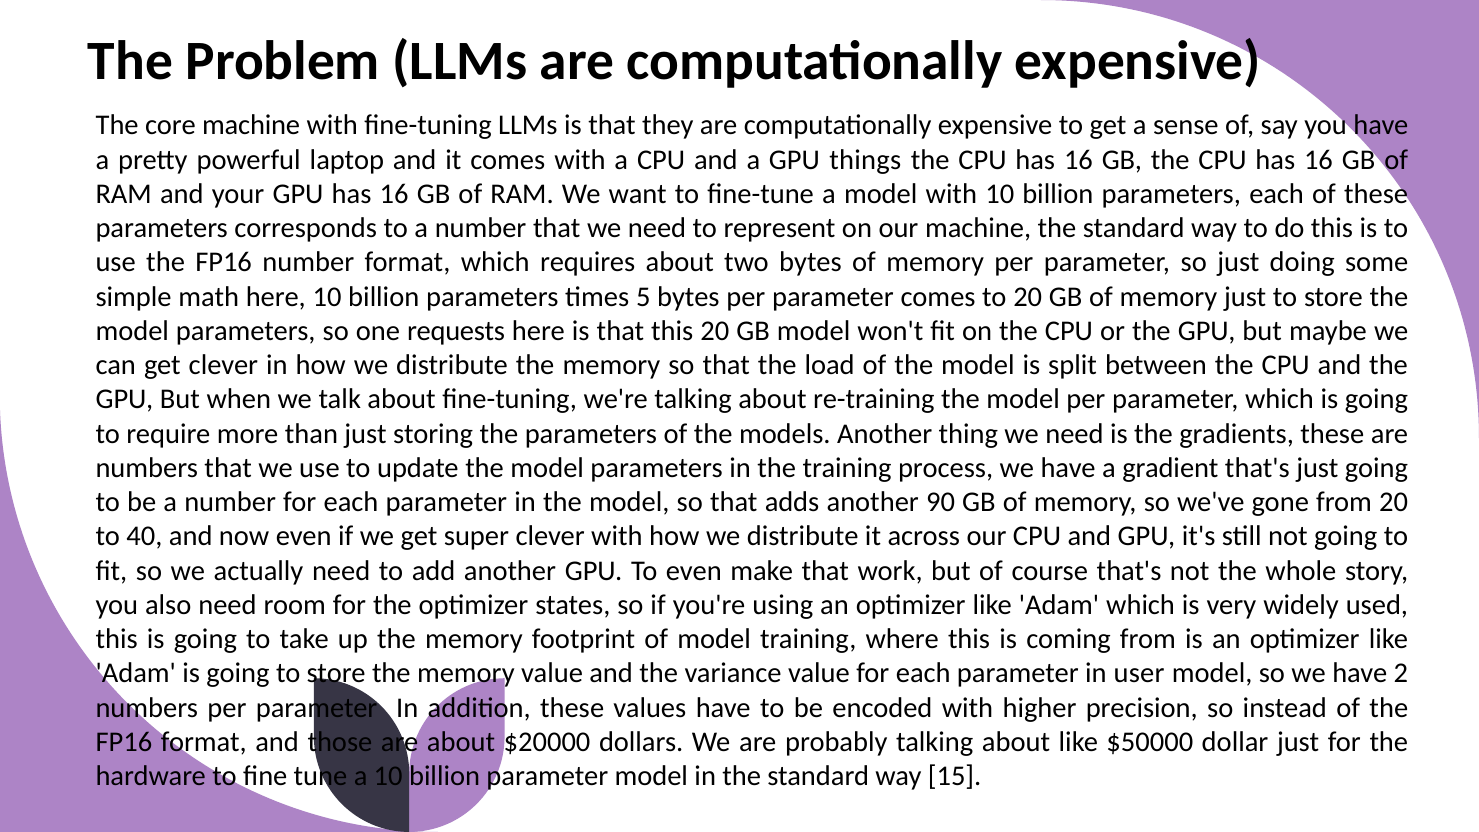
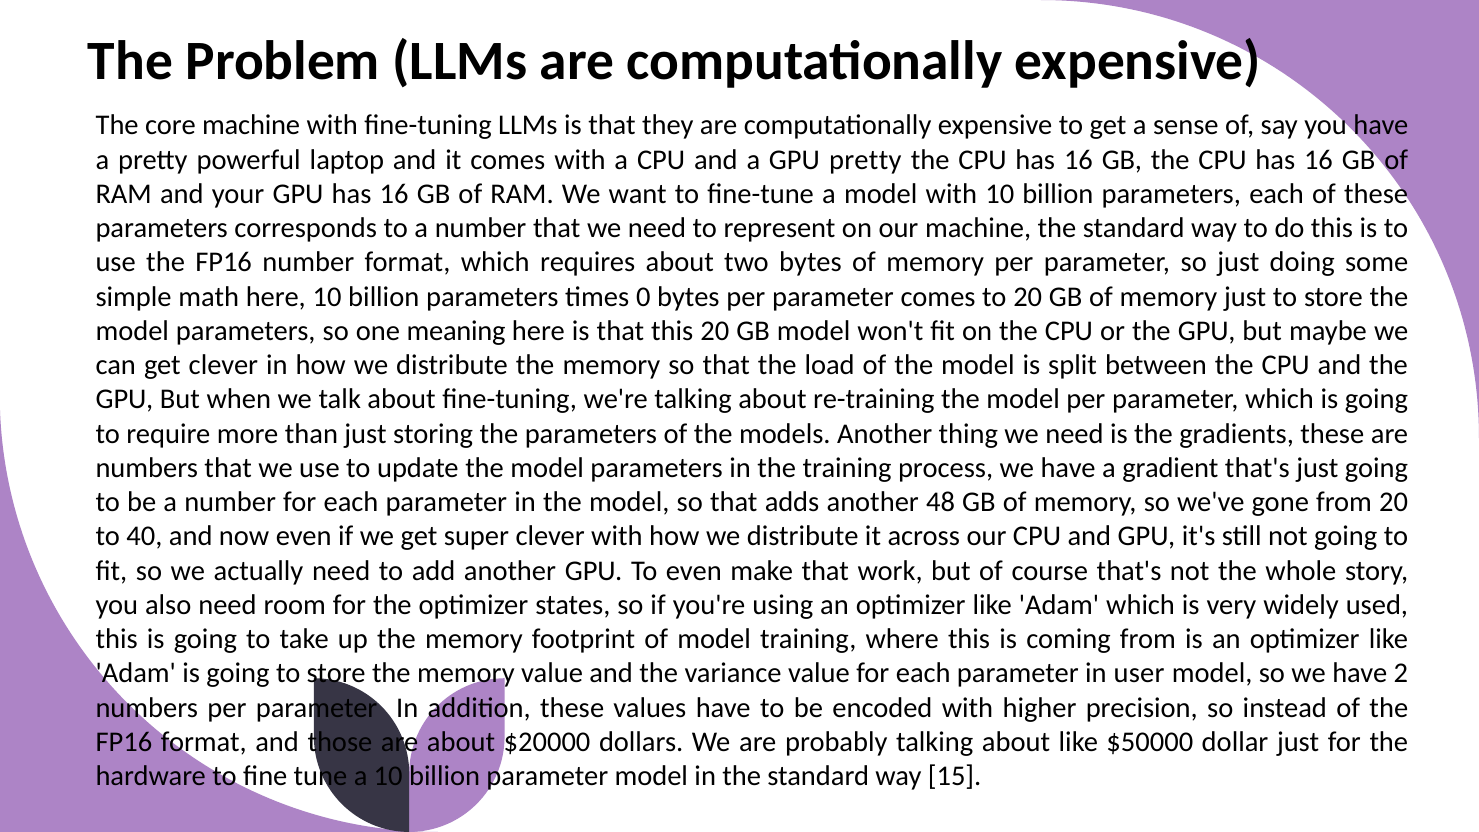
GPU things: things -> pretty (865, 160)
5: 5 -> 0 (643, 297)
requests: requests -> meaning (456, 331)
90: 90 -> 48 (941, 502)
